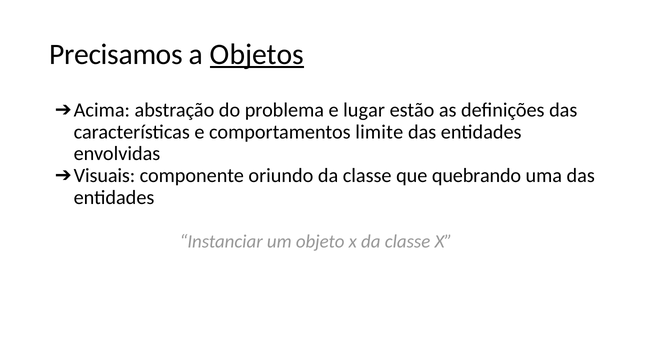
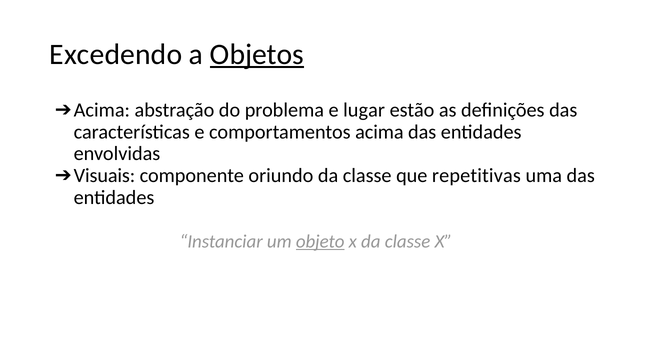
Precisamos: Precisamos -> Excedendo (116, 54)
comportamentos limite: limite -> acima (379, 132)
quebrando: quebrando -> repetitivas (476, 176)
objeto underline: none -> present (320, 242)
